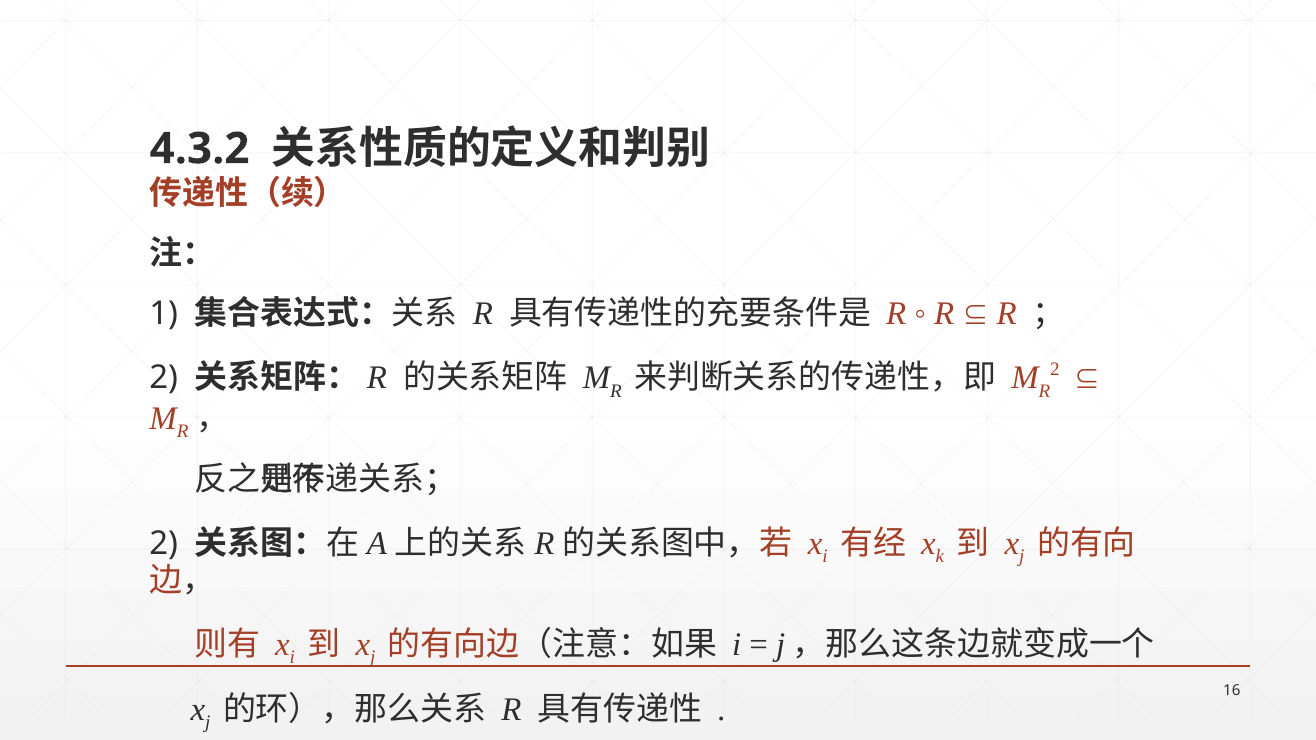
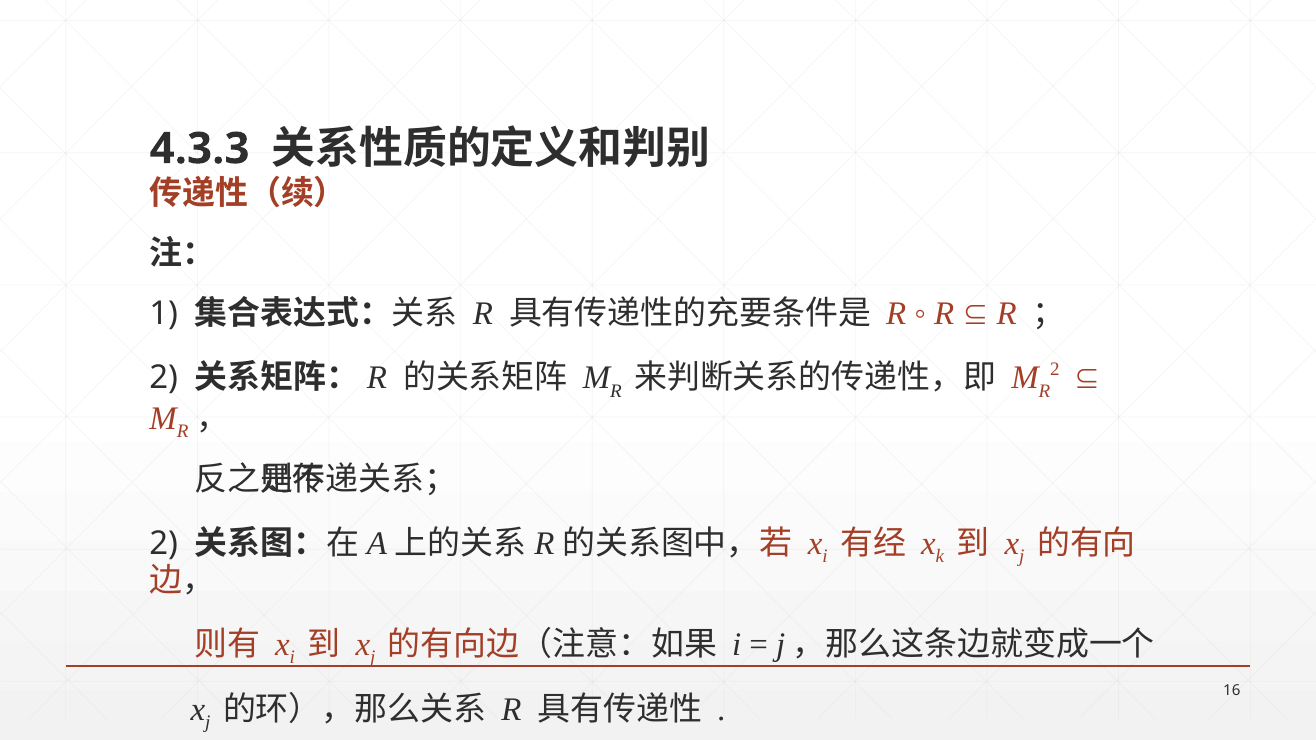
4.3.2: 4.3.2 -> 4.3.3 (200, 149)
